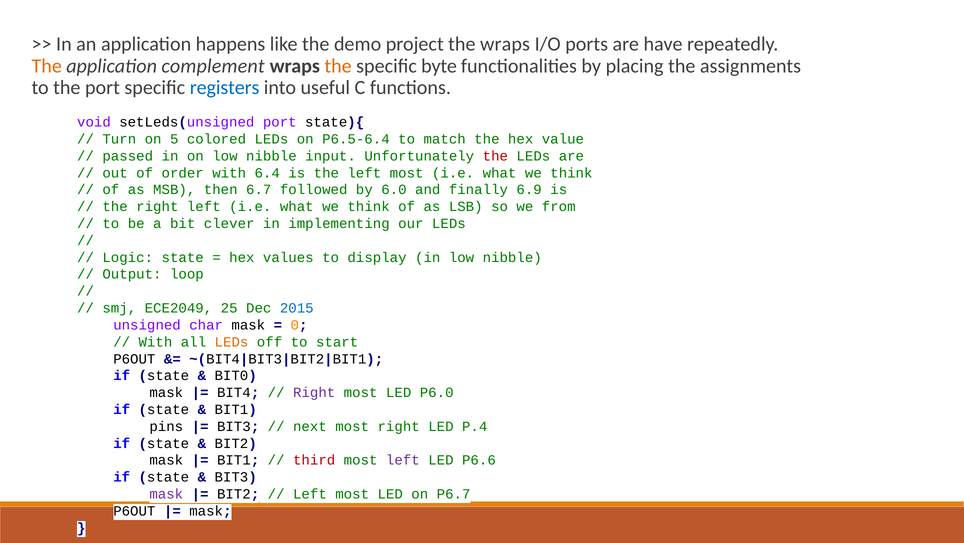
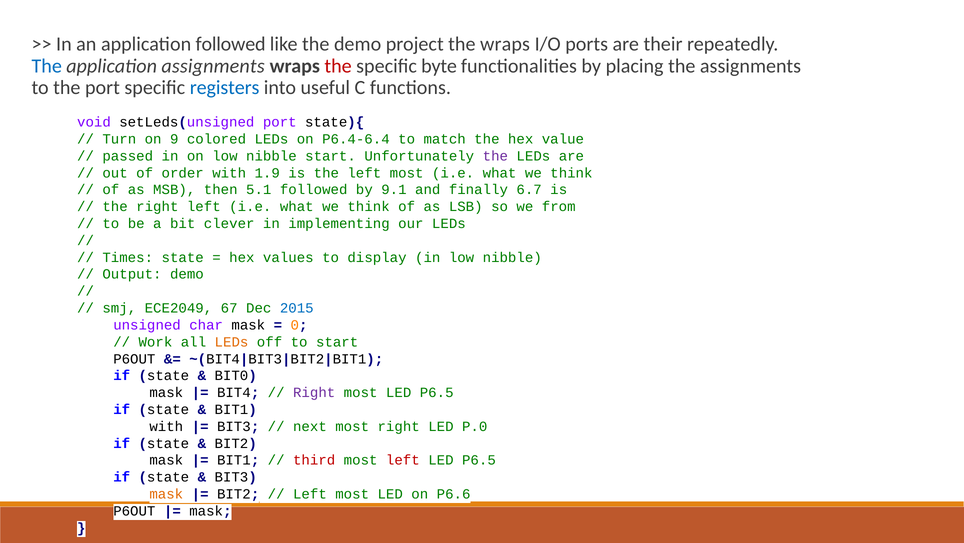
application happens: happens -> followed (231, 44)
have: have -> their (663, 44)
The colour: orange -> blue (47, 66)
application complement: complement -> assignments (213, 66)
the colour: orange -> red (338, 66)
5: 5 -> 9 (174, 139)
P6.5-6.4: P6.5-6.4 -> P6.4-6.4 (356, 139)
nibble input: input -> start (331, 156)
the colour: red -> purple (495, 156)
6.4: 6.4 -> 1.9 (267, 173)
6.7: 6.7 -> 5.1 (259, 190)
6.0: 6.0 -> 9.1 (394, 190)
6.9: 6.9 -> 6.7 (529, 190)
Logic: Logic -> Times (128, 257)
Output loop: loop -> demo (187, 274)
25: 25 -> 67 (229, 308)
With: With -> Work (155, 341)
most LED P6.0: P6.0 -> P6.5 (437, 392)
pins: pins -> with (166, 426)
P.4: P.4 -> P.0 (475, 426)
left colour: purple -> red (403, 460)
P6.6: P6.6 -> P6.5 (479, 460)
mask colour: purple -> orange (166, 493)
P6.7: P6.7 -> P6.6 (454, 493)
